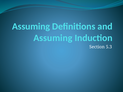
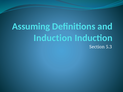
Assuming: Assuming -> Induction (53, 38)
